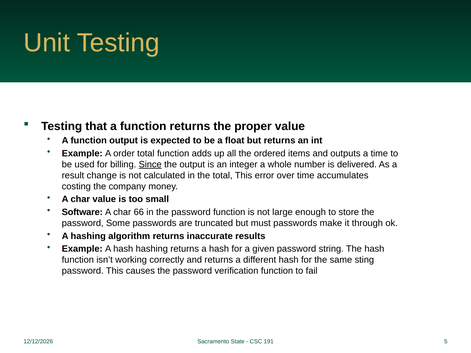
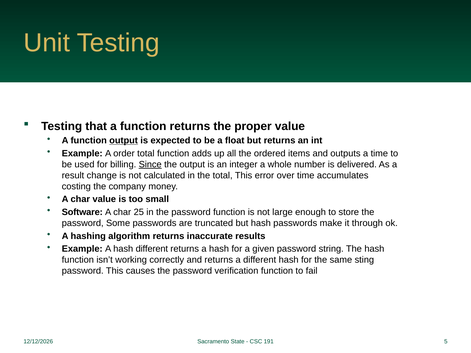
output underline: none -> present (124, 141)
66: 66 -> 25 (139, 212)
but must: must -> hash (261, 223)
hash hashing: hashing -> different (152, 249)
